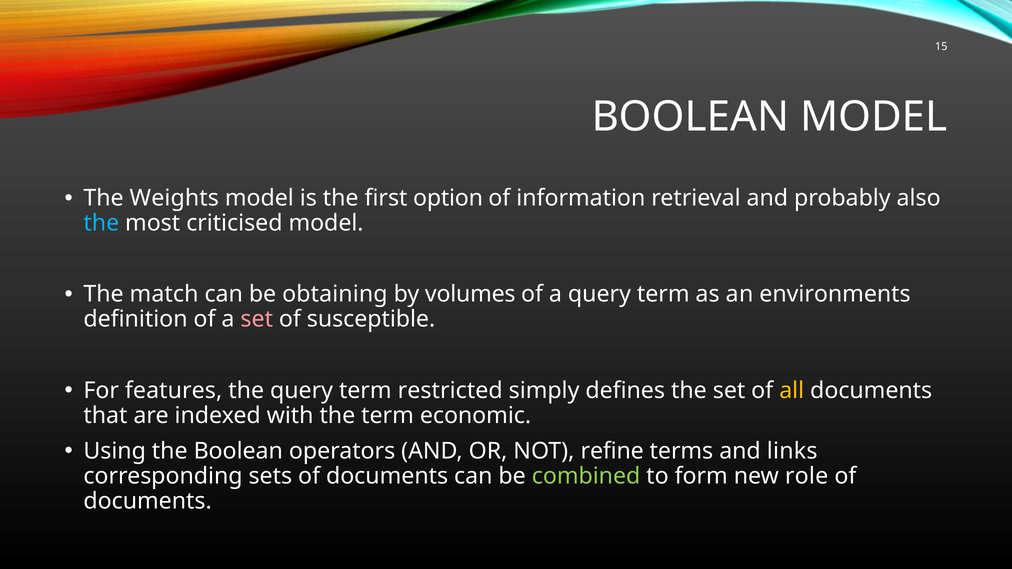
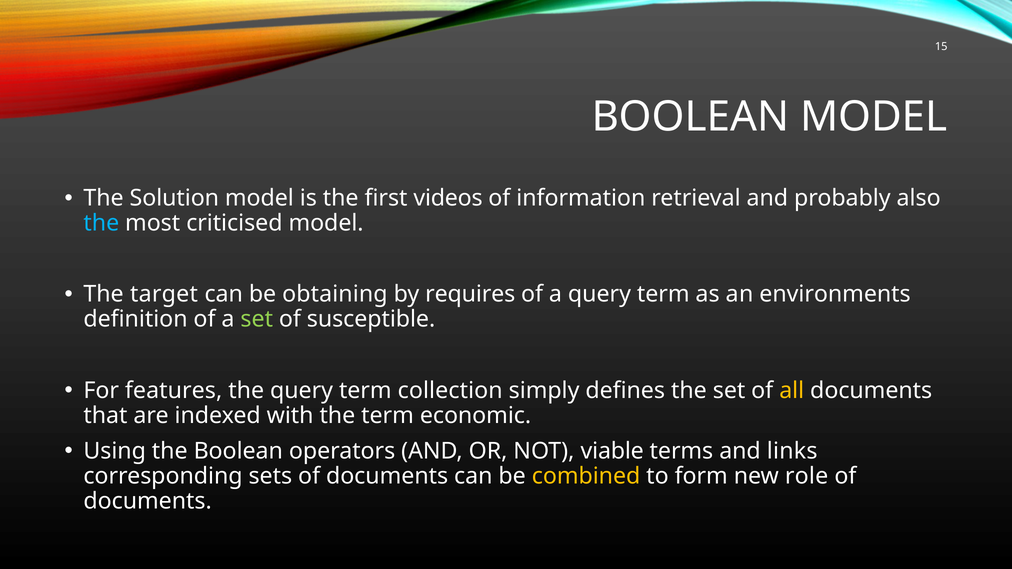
Weights: Weights -> Solution (174, 198)
option: option -> videos (448, 198)
match: match -> target (164, 294)
volumes: volumes -> requires (470, 294)
set colour: pink -> light green (257, 319)
restricted: restricted -> collection (450, 391)
refine: refine -> viable (612, 451)
combined colour: light green -> yellow (586, 476)
